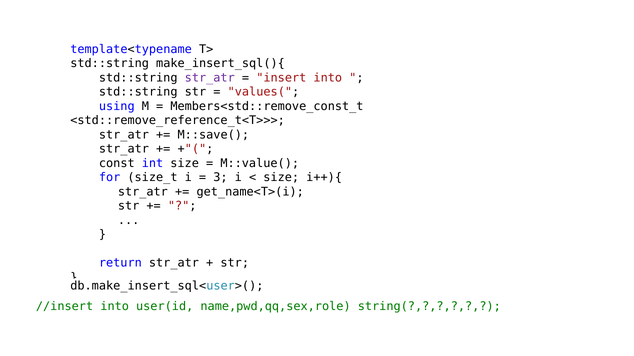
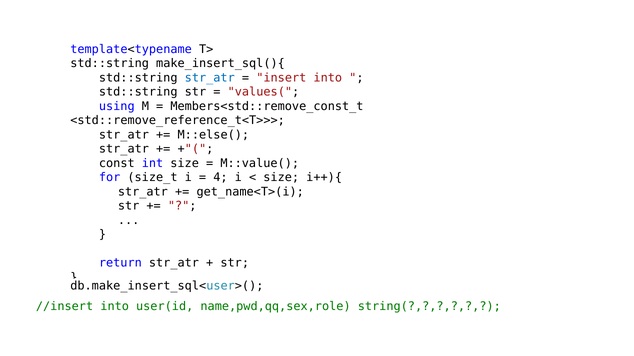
str_atr colour: purple -> blue (210, 78)
M::save(: M::save( -> M::else( (213, 135)
3: 3 -> 4 (220, 178)
